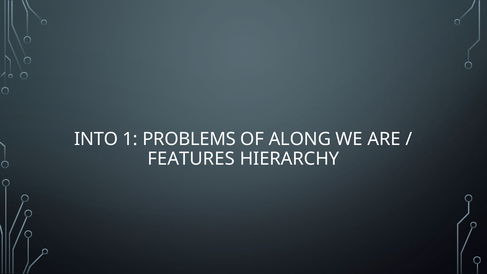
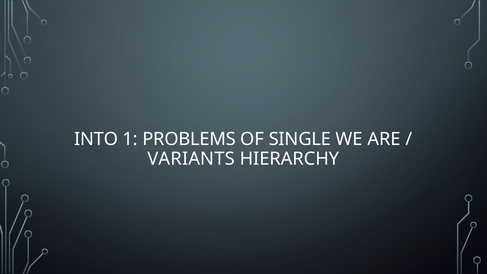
ALONG: ALONG -> SINGLE (300, 139)
FEATURES: FEATURES -> VARIANTS (191, 159)
